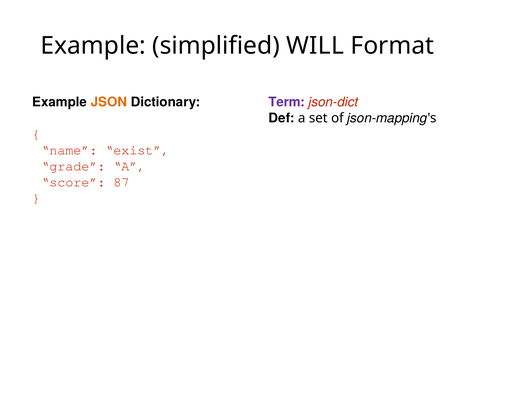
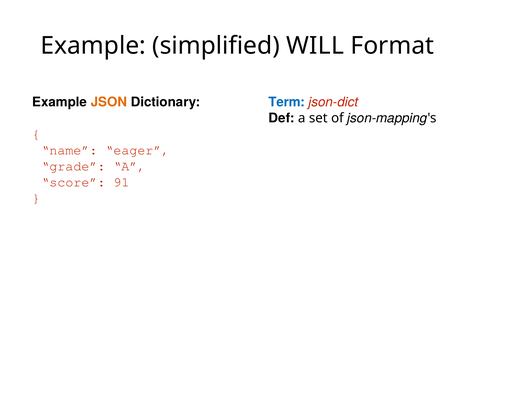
Term colour: purple -> blue (287, 102)
exist: exist -> eager (138, 150)
87: 87 -> 91 (122, 182)
